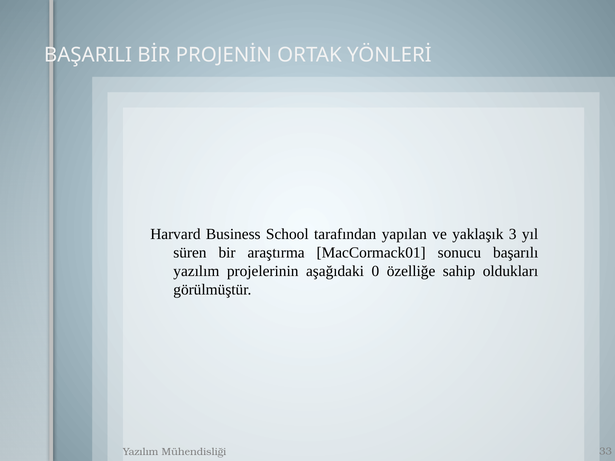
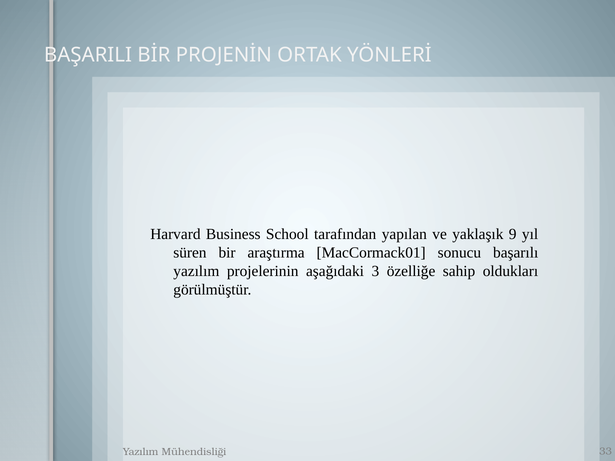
3: 3 -> 9 (513, 234)
0: 0 -> 3 (375, 271)
